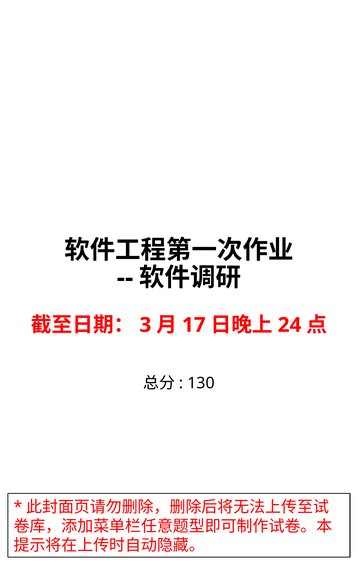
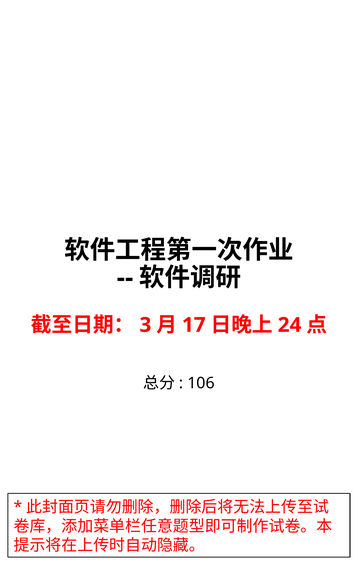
130: 130 -> 106 (201, 383)
